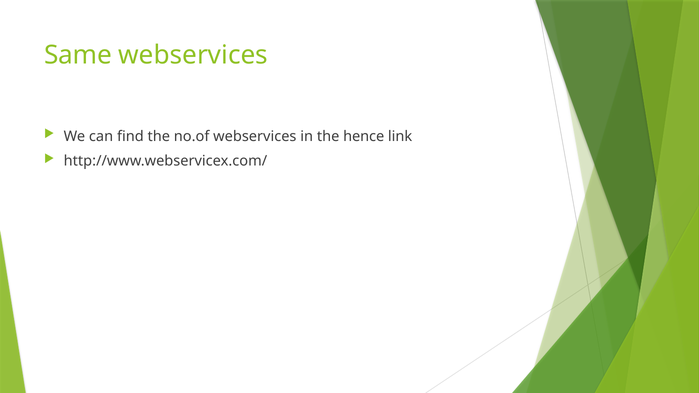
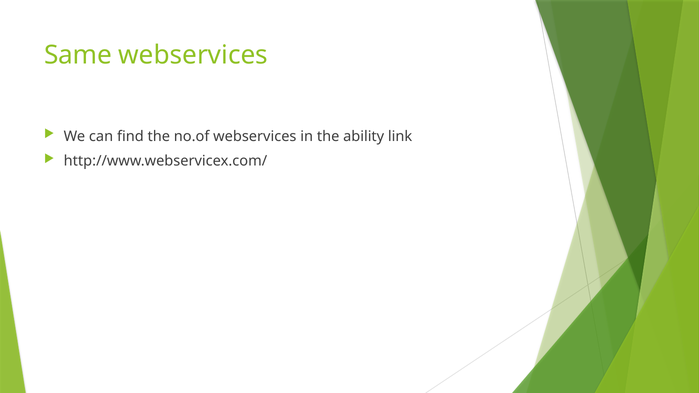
hence: hence -> ability (364, 136)
